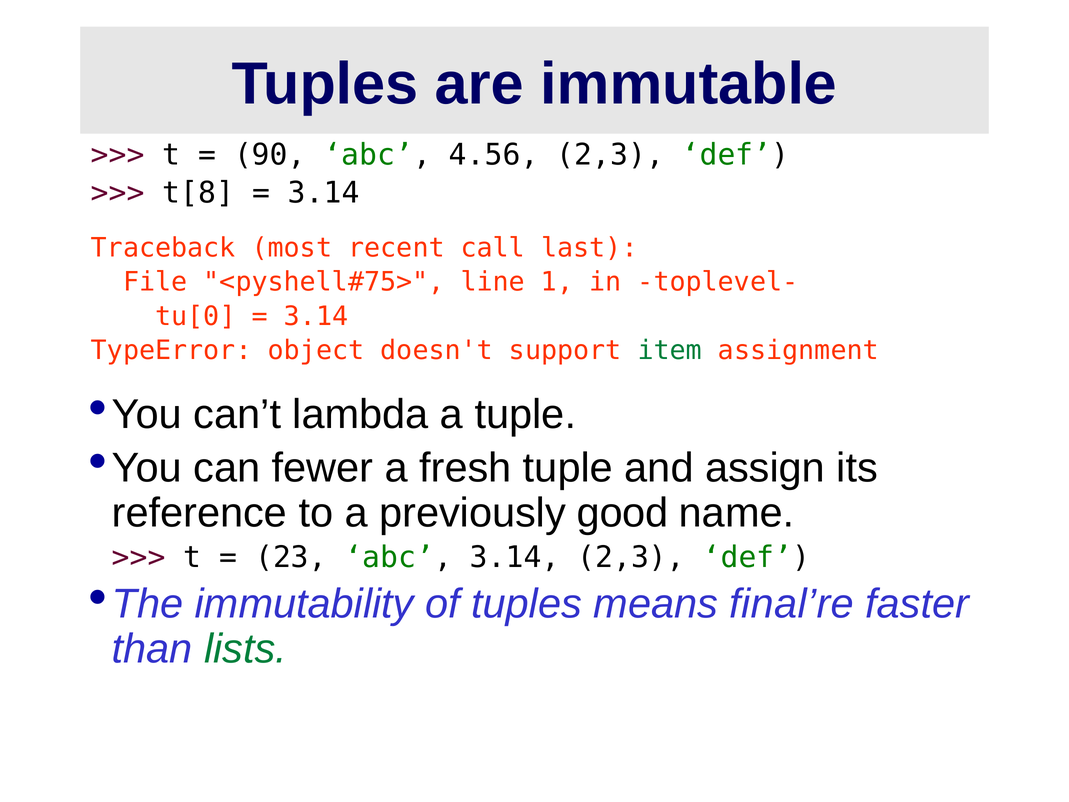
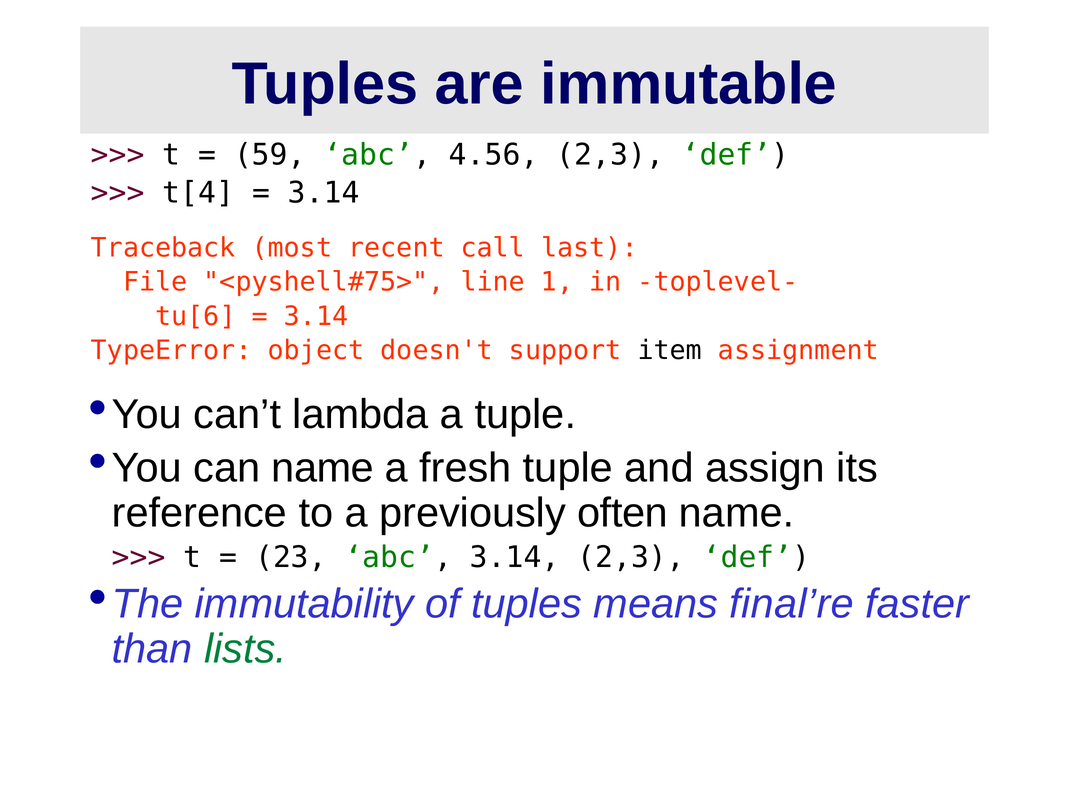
90: 90 -> 59 (270, 155)
t[8: t[8 -> t[4 (198, 193)
tu[0: tu[0 -> tu[6 (195, 316)
item colour: green -> black (670, 350)
can fewer: fewer -> name (323, 468)
good: good -> often (623, 513)
